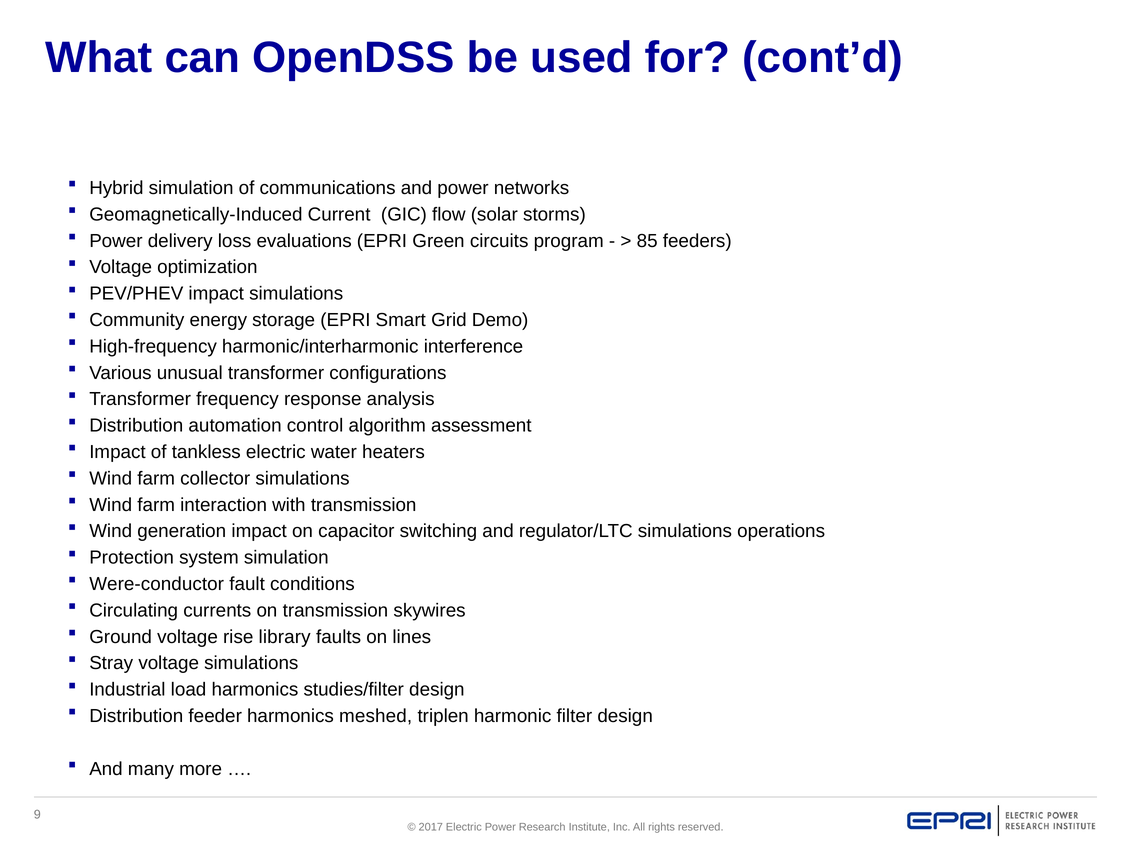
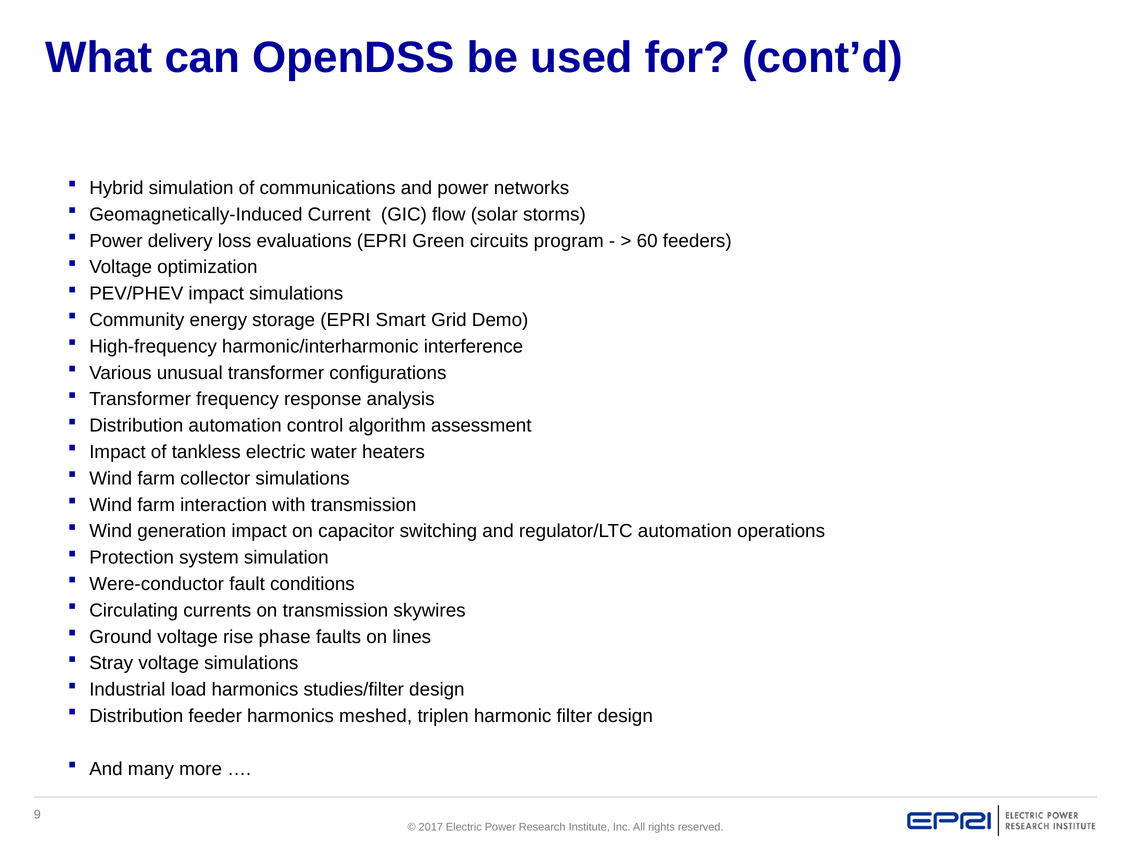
85: 85 -> 60 (647, 241)
regulator/LTC simulations: simulations -> automation (685, 531)
library: library -> phase (285, 637)
